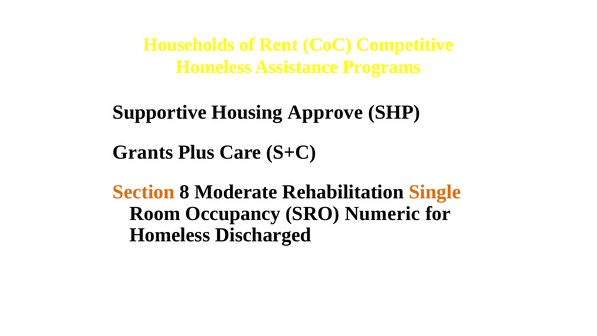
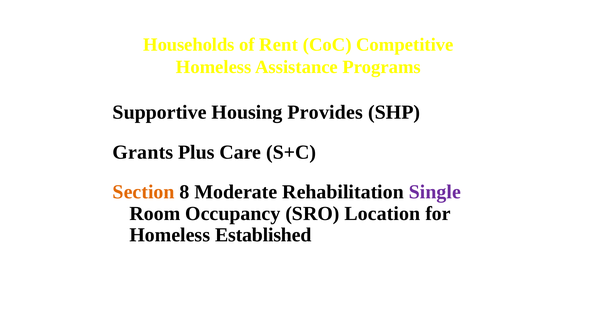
Approve: Approve -> Provides (325, 112)
Single colour: orange -> purple (435, 192)
Numeric: Numeric -> Location (382, 213)
Discharged: Discharged -> Established (263, 235)
